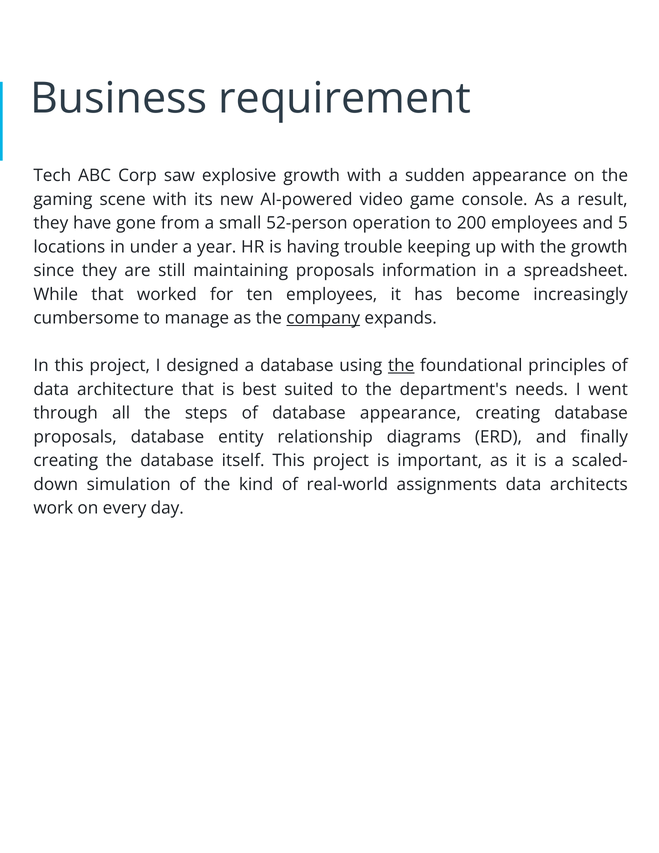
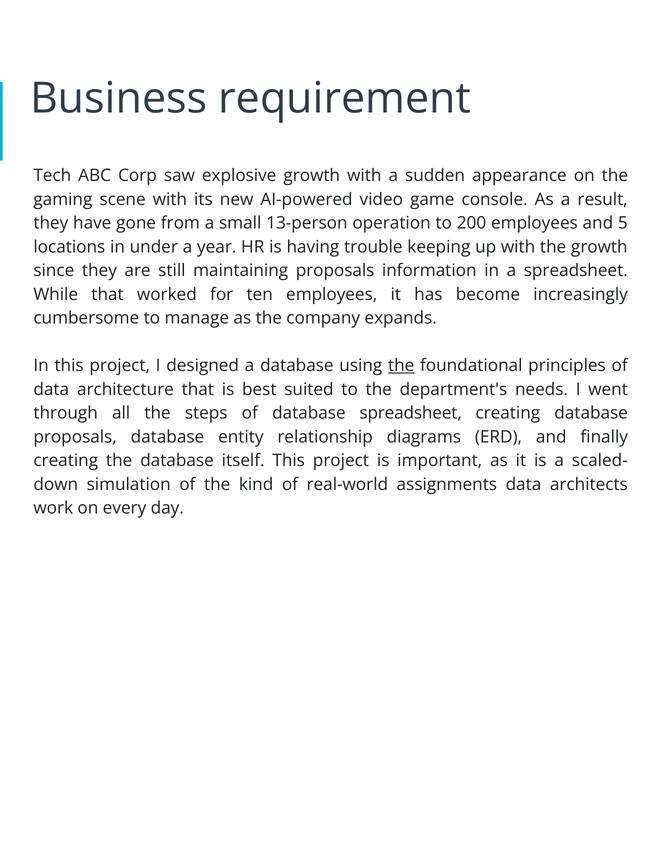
52-person: 52-person -> 13-person (307, 223)
company underline: present -> none (323, 318)
database appearance: appearance -> spreadsheet (411, 413)
